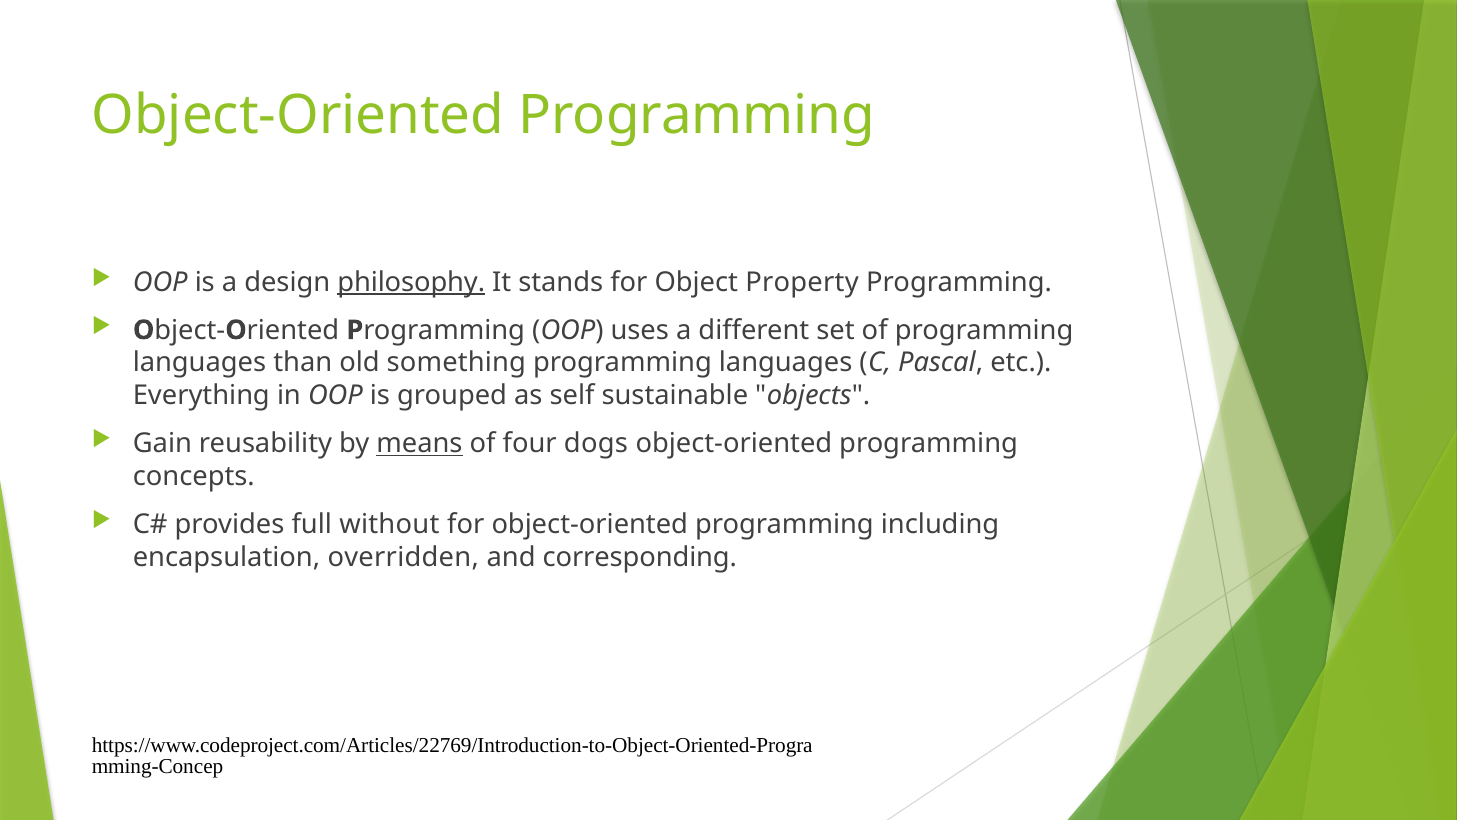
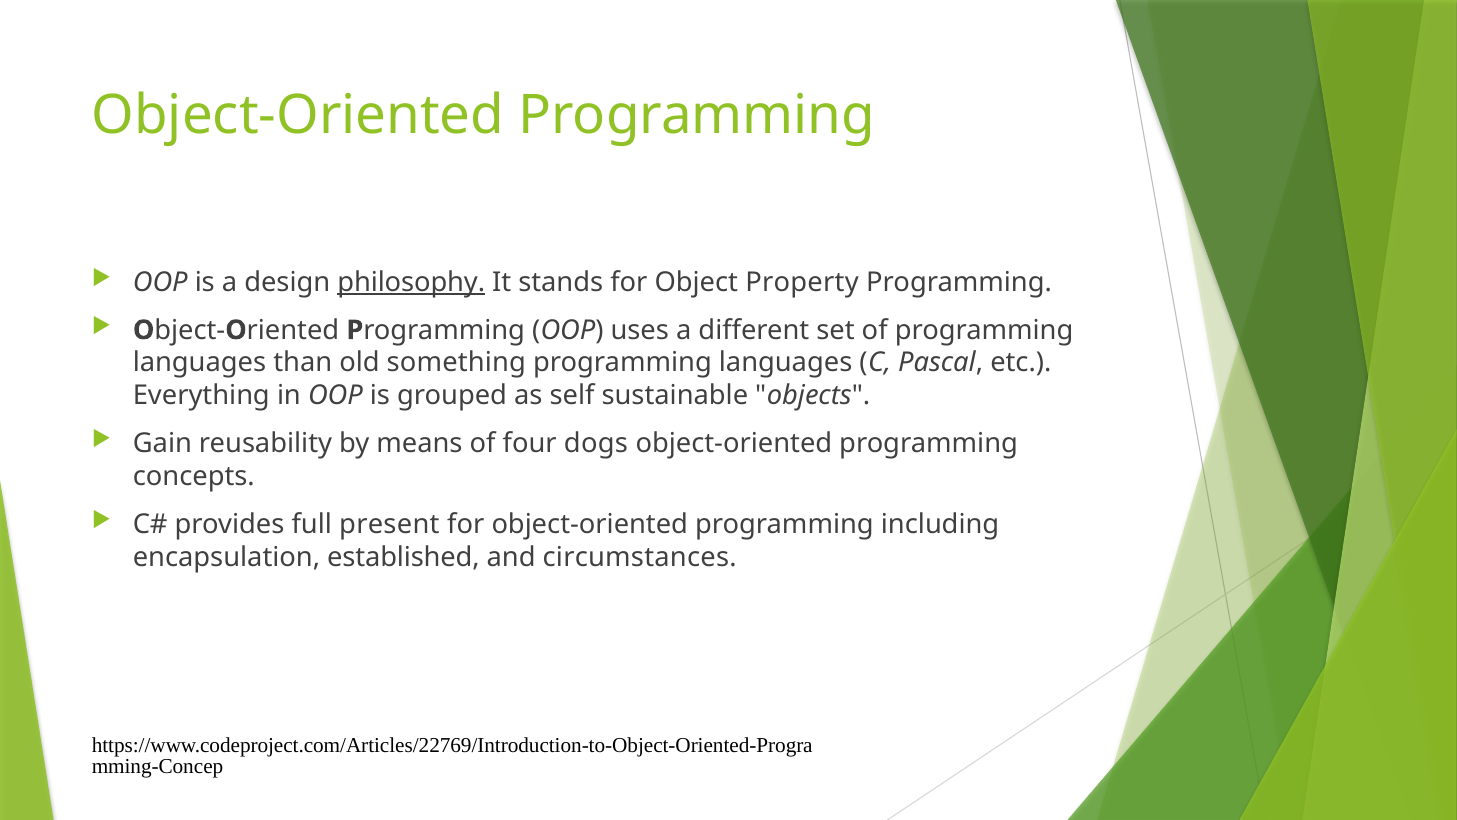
means underline: present -> none (419, 443)
without: without -> present (389, 524)
overridden: overridden -> established (403, 557)
corresponding: corresponding -> circumstances (640, 557)
